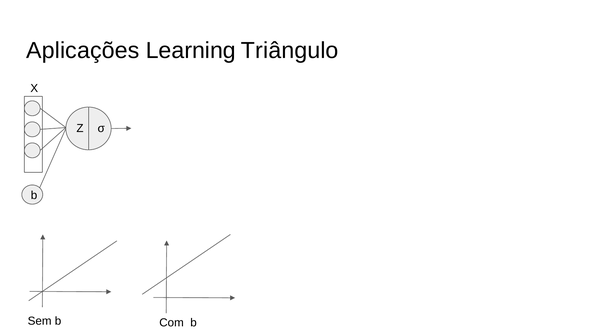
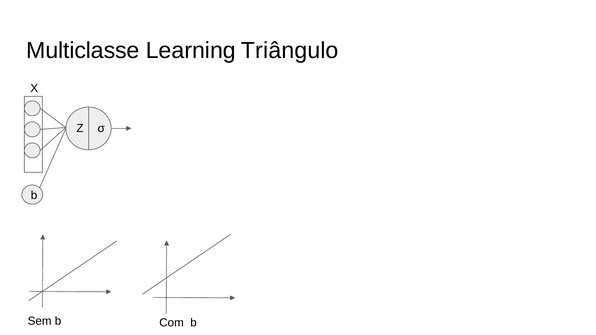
Aplicações: Aplicações -> Multiclasse (83, 50)
